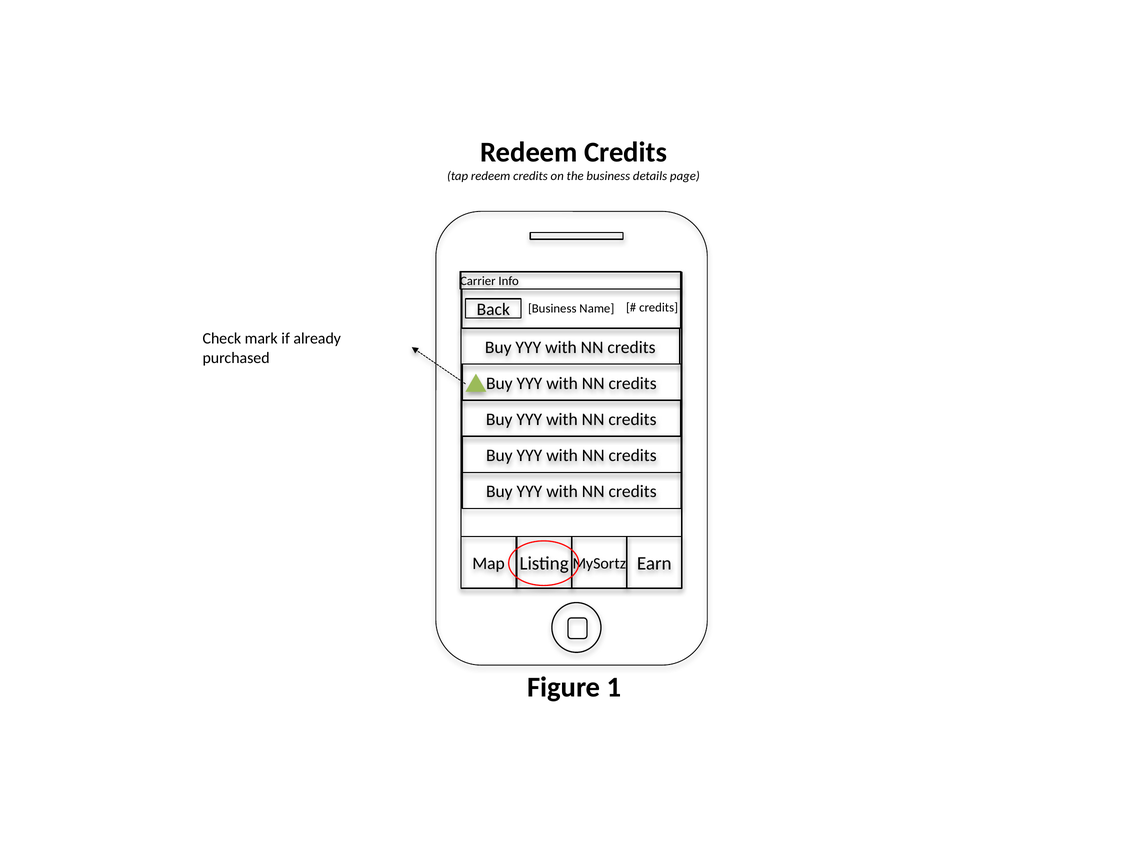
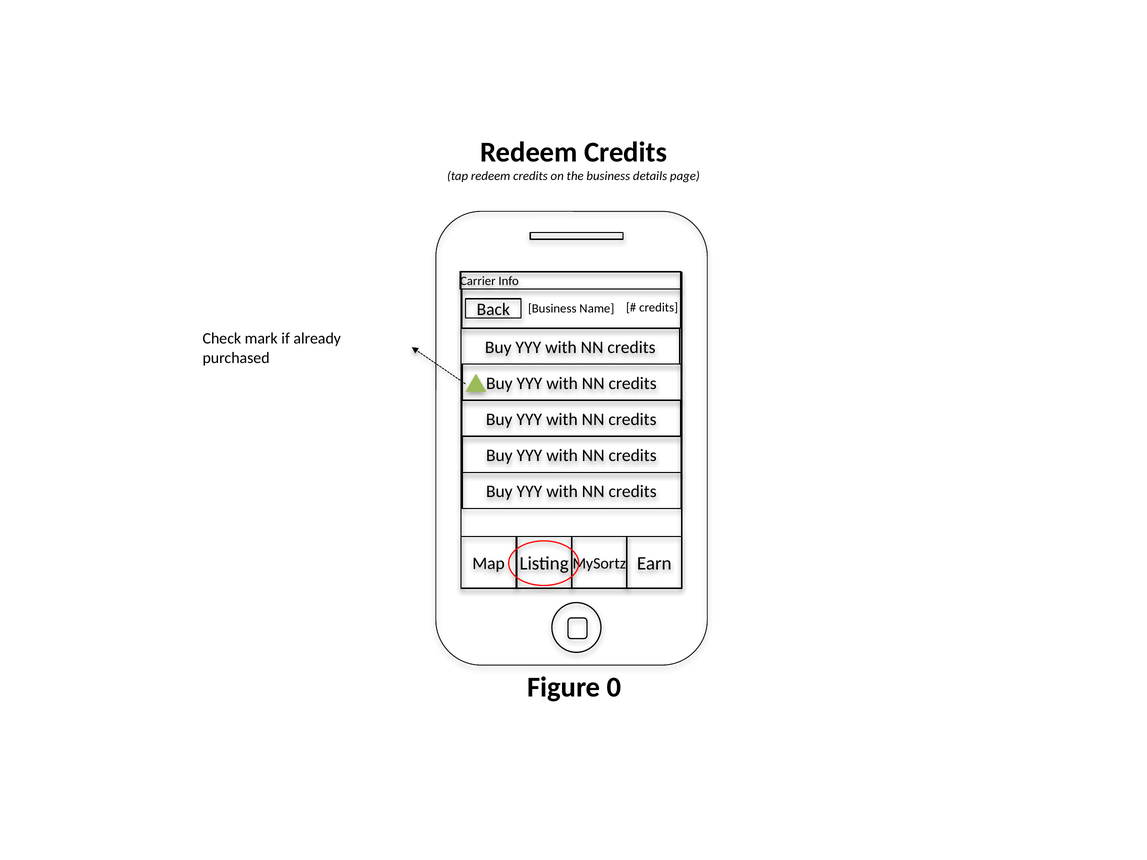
1: 1 -> 0 (614, 688)
